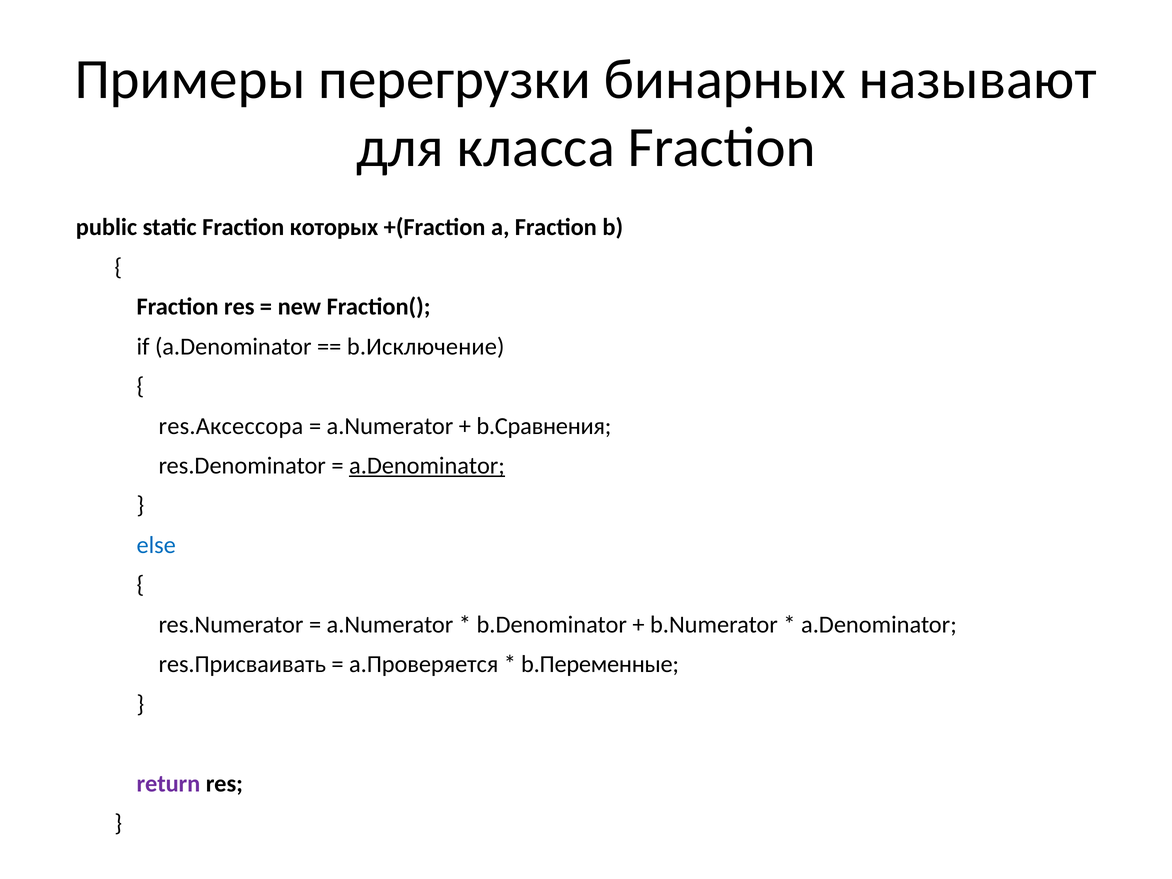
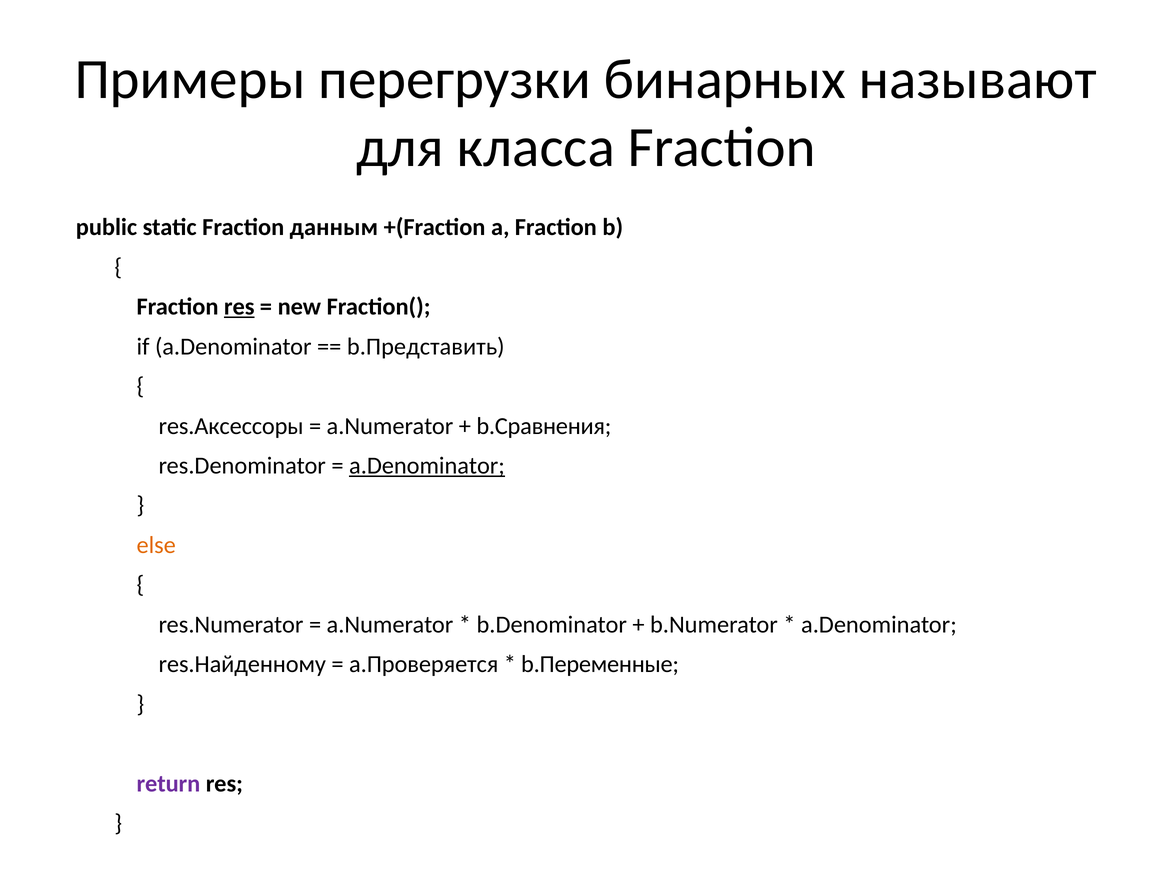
которых: которых -> данным (334, 227)
res underline: none -> present (239, 307)
b.Исключение: b.Исключение -> b.Представить (426, 346)
res.Аксессора: res.Аксессора -> res.Аксессоры (231, 426)
else colour: blue -> orange (156, 545)
res.Присваивать: res.Присваивать -> res.Найденному (242, 664)
